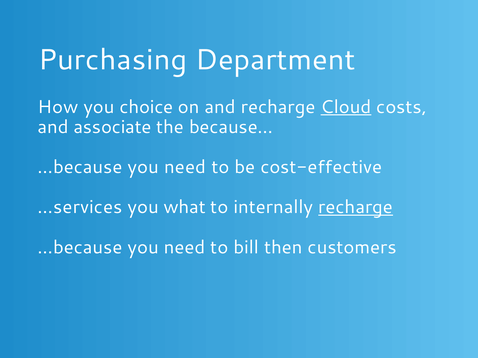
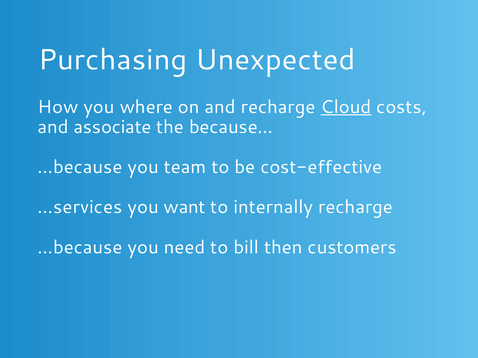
Department: Department -> Unexpected (275, 60)
choice: choice -> where (146, 107)
need: need -> team (185, 167)
what: what -> want (185, 207)
recharge underline: present -> none (356, 207)
